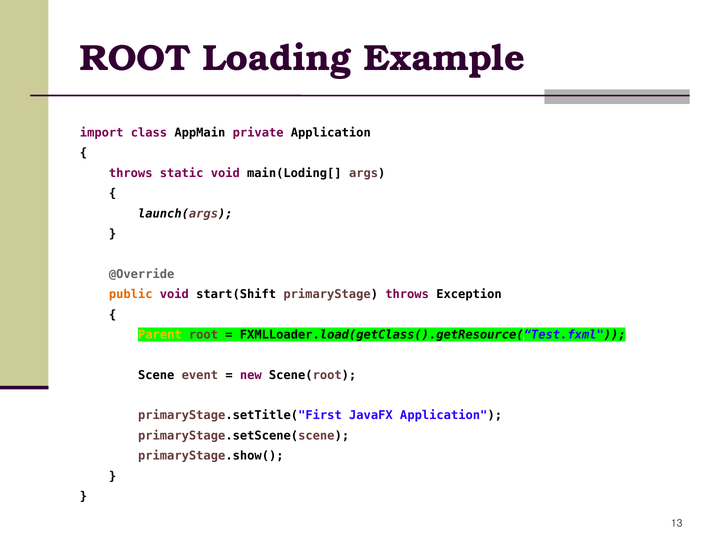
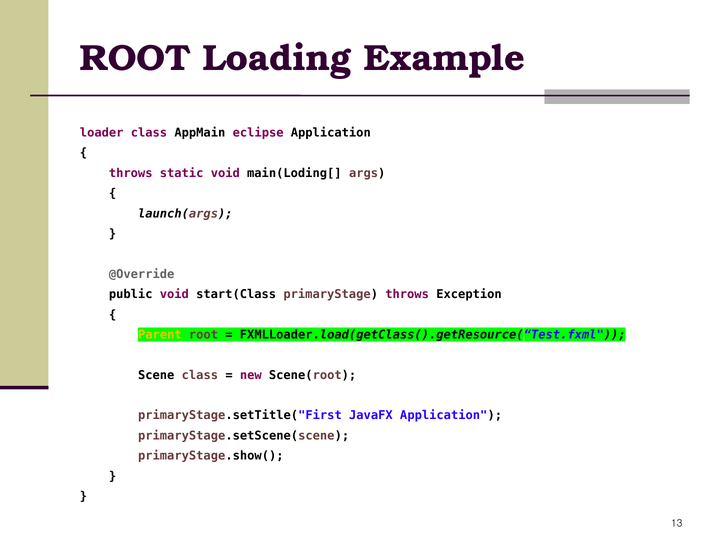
import: import -> loader (102, 133)
private: private -> eclipse (258, 133)
public colour: orange -> black (131, 294)
start(Shift: start(Shift -> start(Class (236, 294)
Scene event: event -> class (200, 375)
